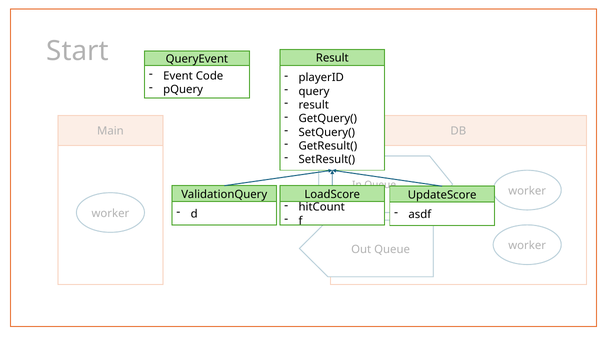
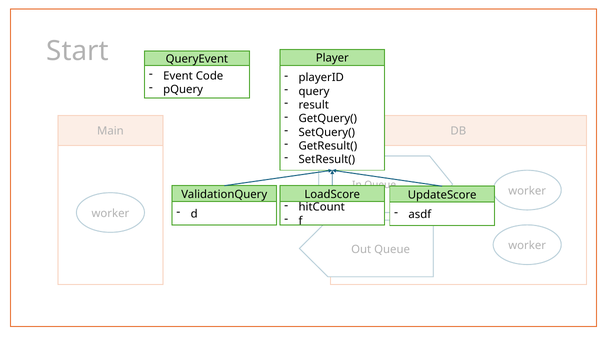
Result: Result -> Player (332, 58)
